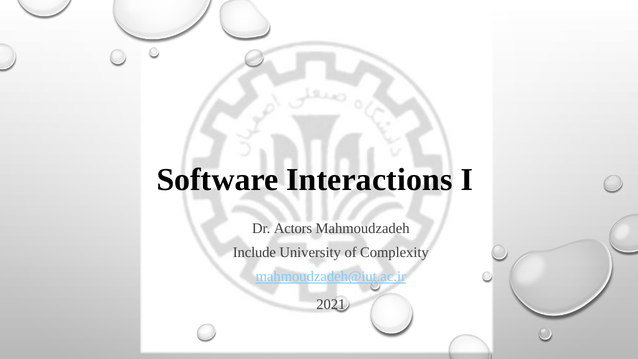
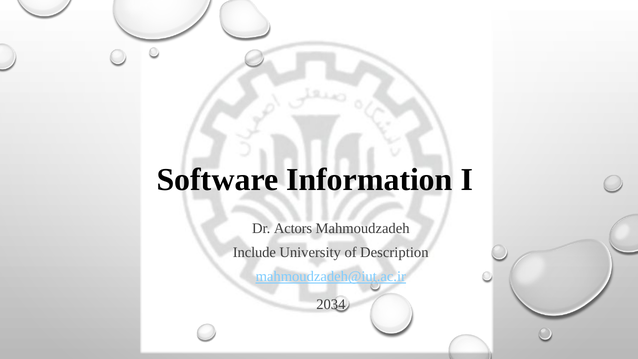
Interactions: Interactions -> Information (369, 180)
Complexity: Complexity -> Description (394, 253)
2021: 2021 -> 2034 (331, 304)
